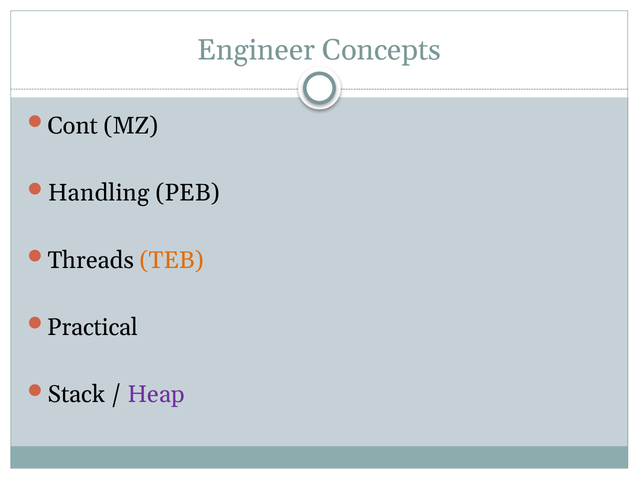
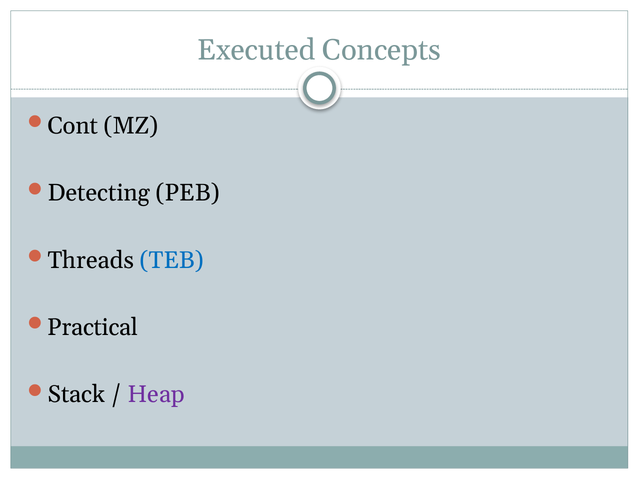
Engineer: Engineer -> Executed (256, 50)
Handling: Handling -> Detecting (99, 193)
TEB colour: orange -> blue (172, 260)
